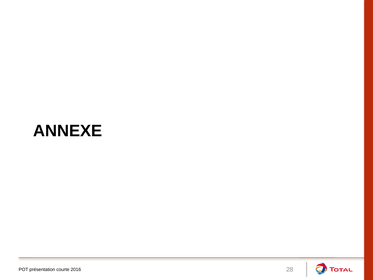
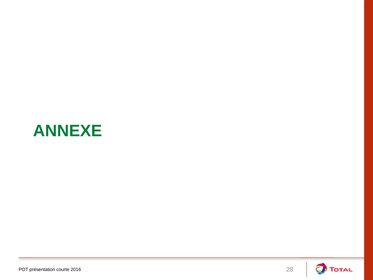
ANNEXE colour: black -> green (68, 131)
